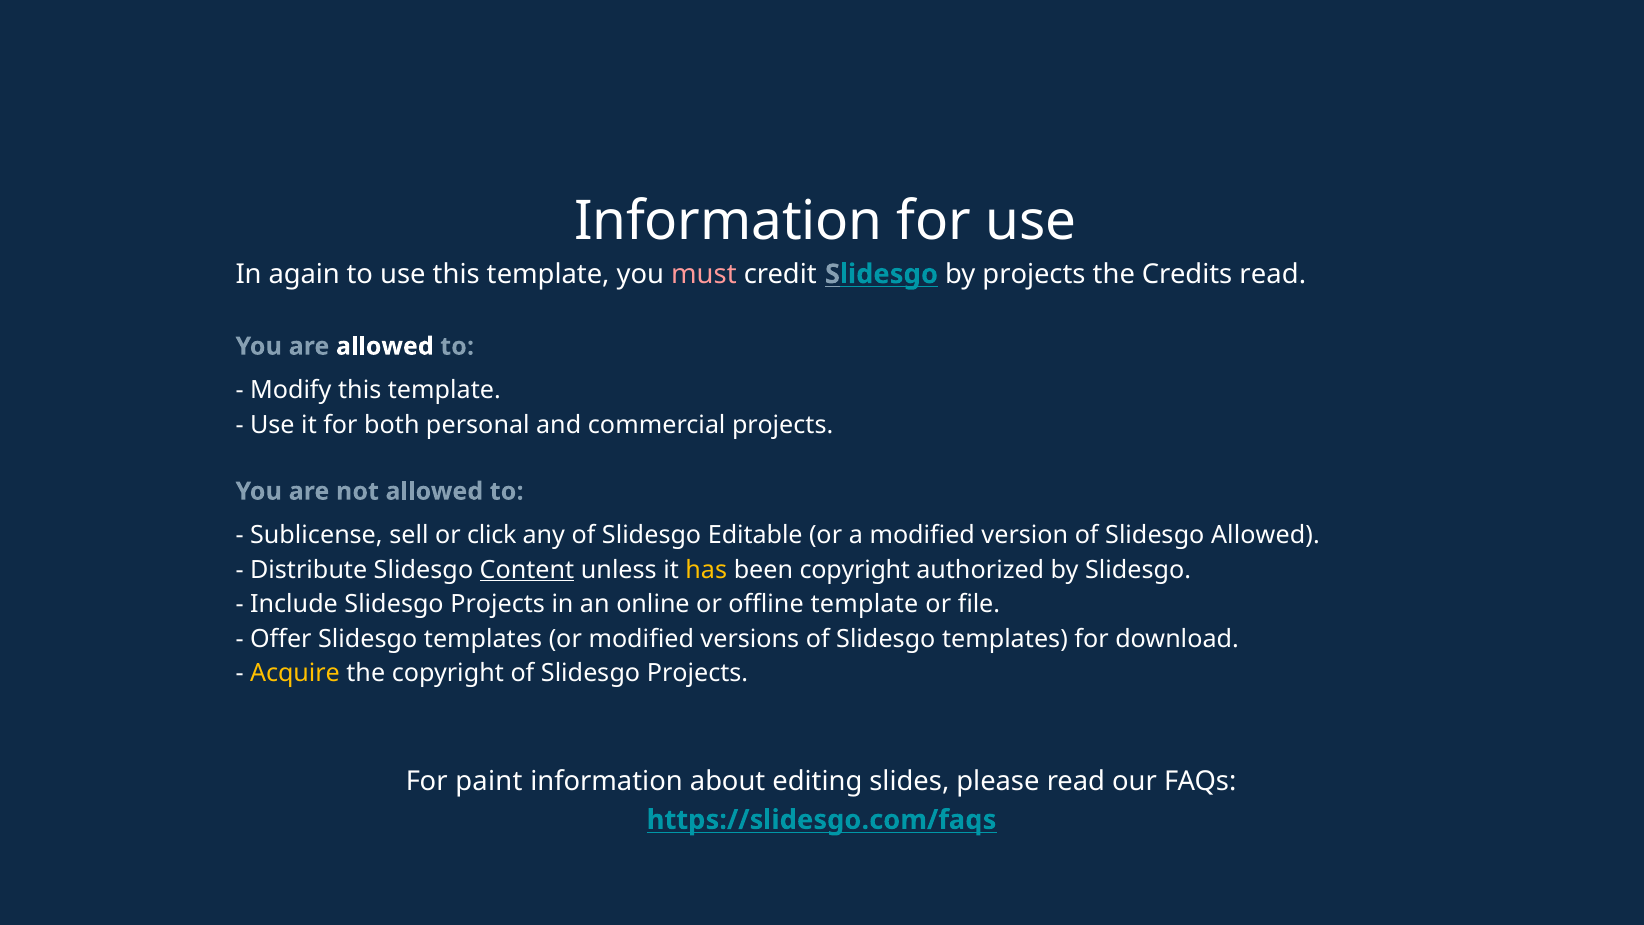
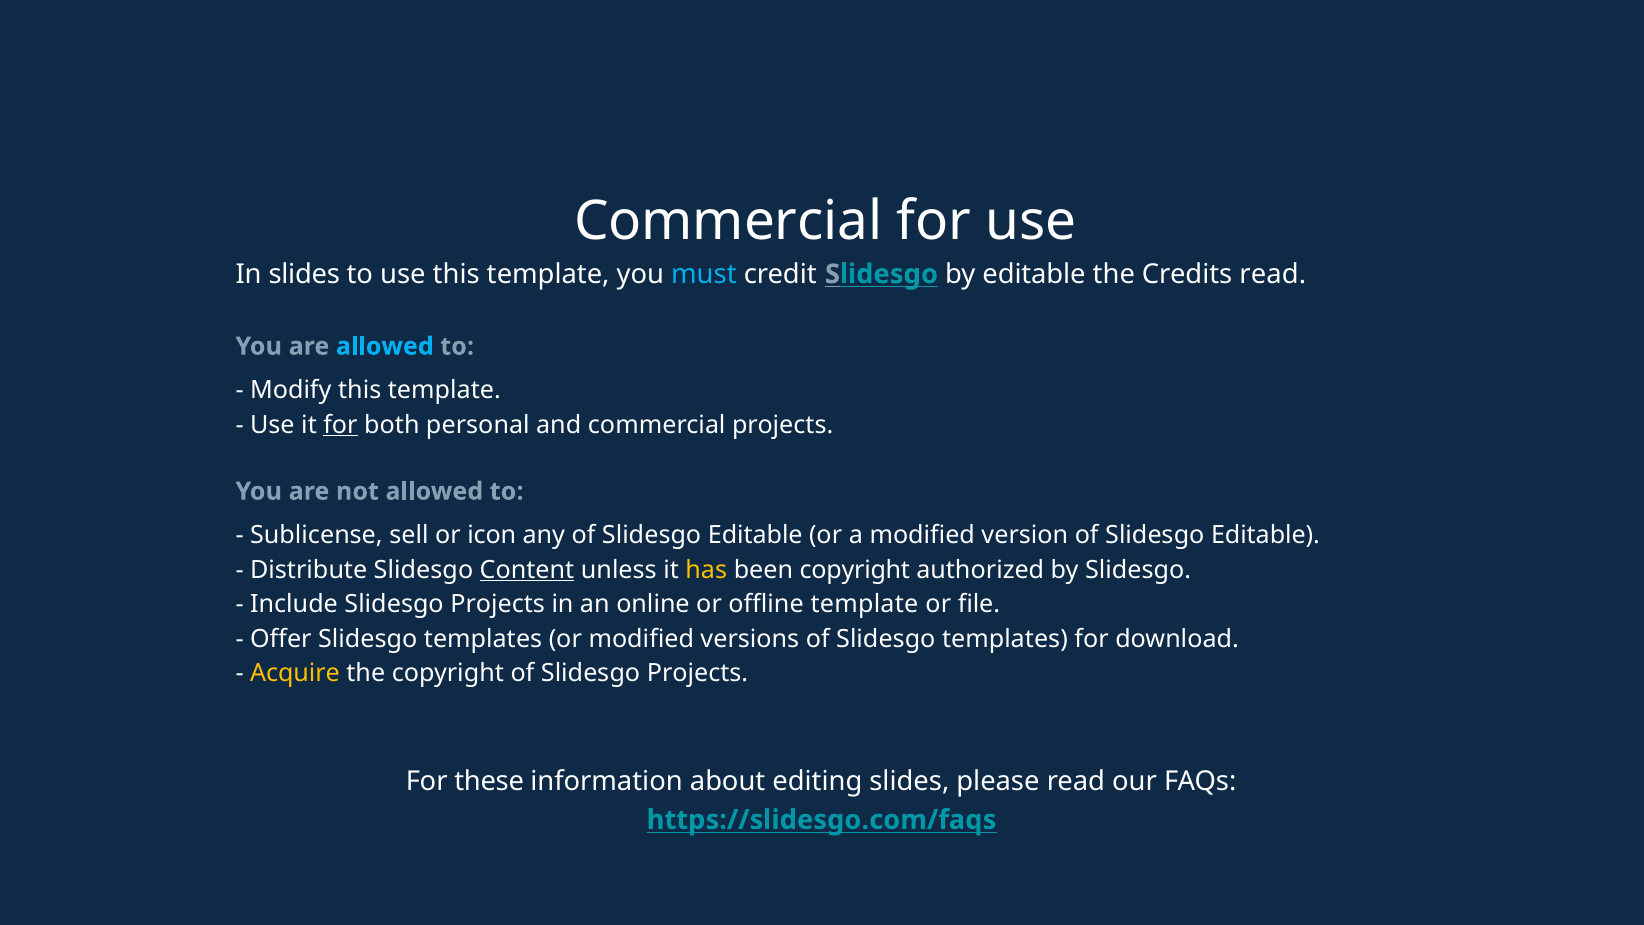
Information: Information -> Commercial (728, 221)
In again: again -> slides (304, 274)
must colour: pink -> light blue (704, 274)
by projects: projects -> editable (1034, 274)
allowed colour: white -> light blue (385, 346)
for underline: none -> present (340, 425)
click: click -> icon (492, 535)
version of Slidesgo Allowed: Allowed -> Editable (1265, 535)
paint: paint -> these (489, 781)
